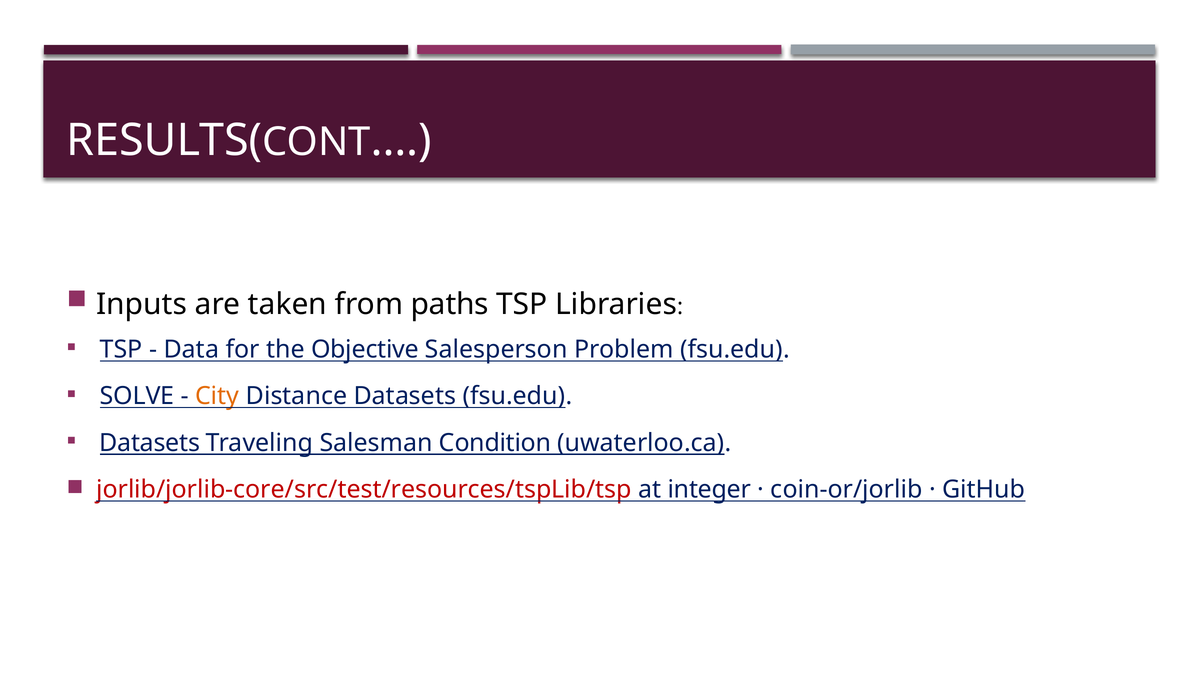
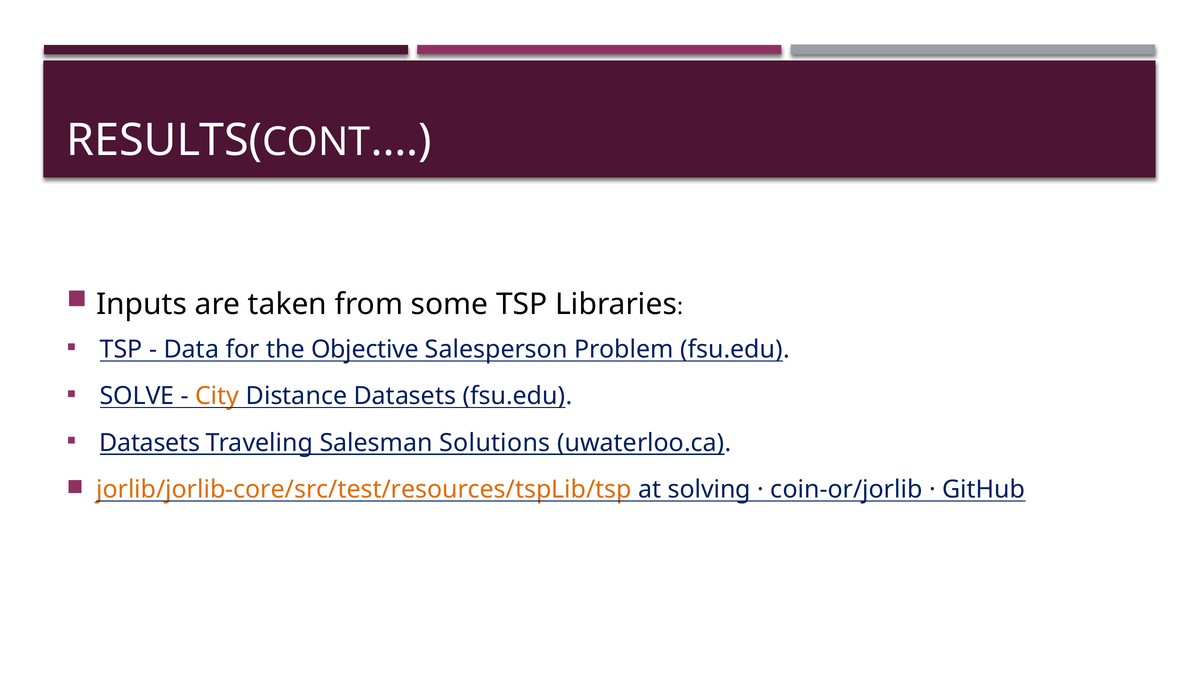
paths: paths -> some (450, 304)
Condition: Condition -> Solutions (495, 443)
jorlib/jorlib-core/src/test/resources/tspLib/tsp colour: red -> orange (364, 489)
integer: integer -> solving (709, 489)
